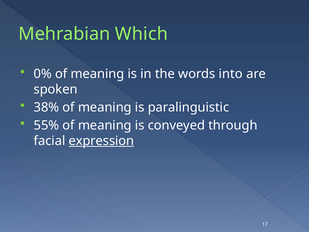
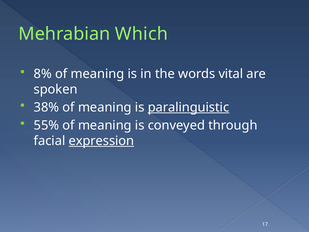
0%: 0% -> 8% (43, 74)
into: into -> vital (231, 74)
paralinguistic underline: none -> present (188, 107)
